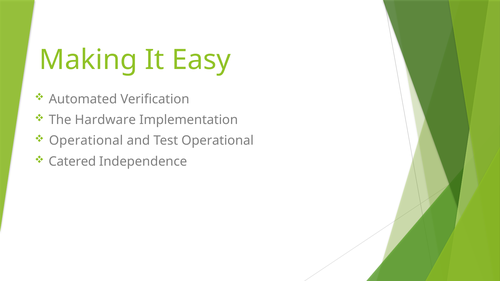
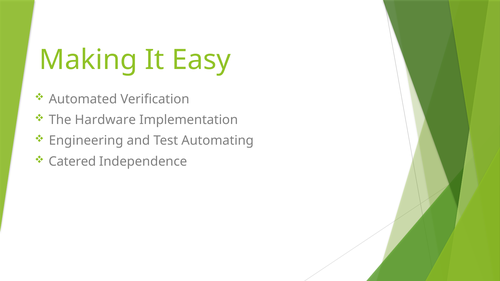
Operational: Operational -> Engineering (86, 141)
Test Operational: Operational -> Automating (218, 141)
